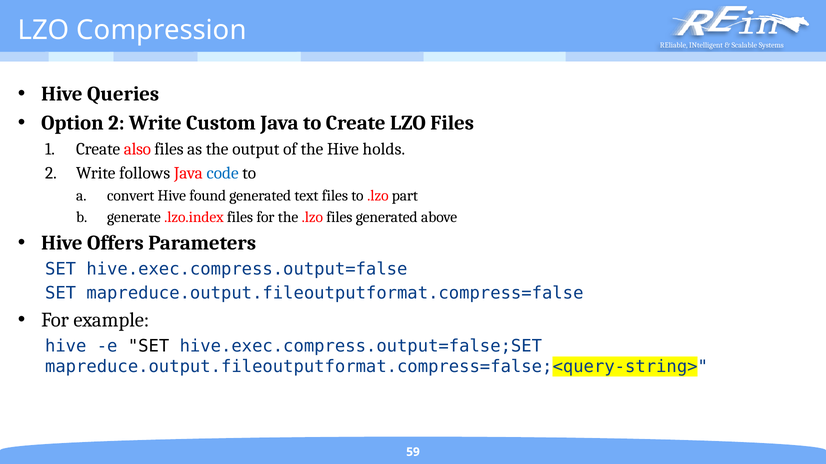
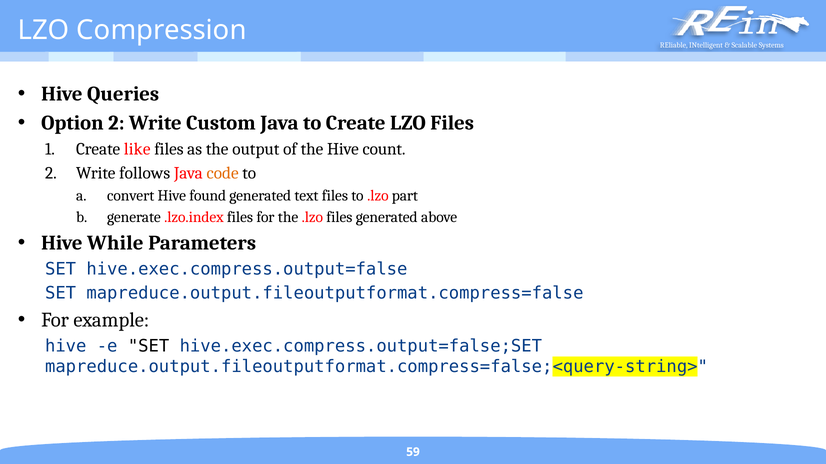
also: also -> like (137, 149)
holds: holds -> count (384, 149)
code colour: blue -> orange (223, 173)
Offers: Offers -> While (115, 243)
